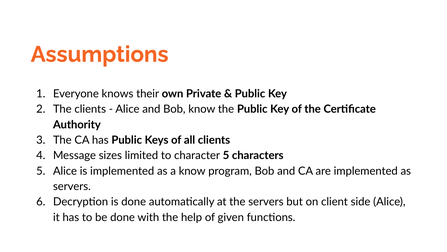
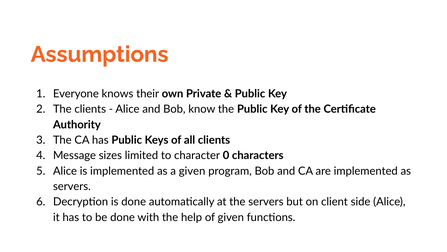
character 5: 5 -> 0 (226, 155)
a know: know -> given (192, 171)
